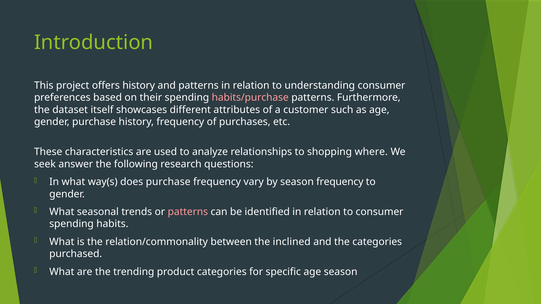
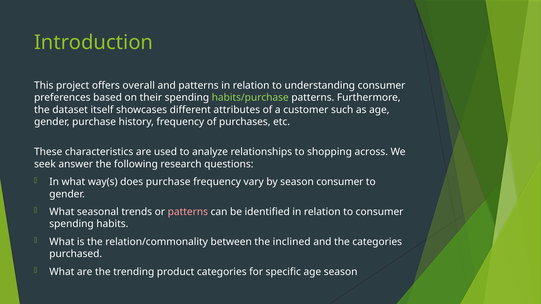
offers history: history -> overall (139, 86)
habits/purchase colour: pink -> light green (250, 98)
where: where -> across (371, 152)
season frequency: frequency -> consumer (340, 182)
